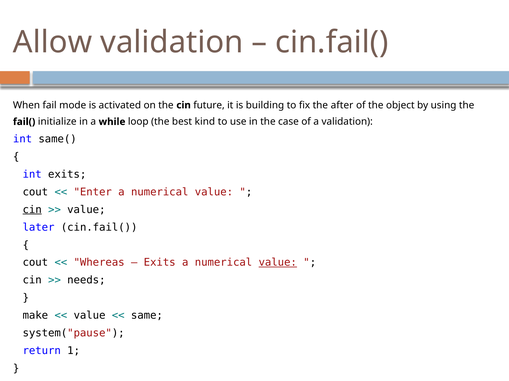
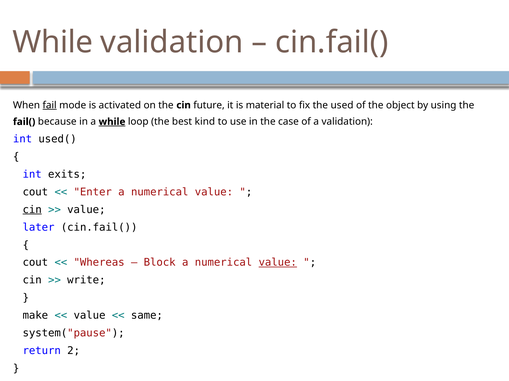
Allow: Allow -> While (53, 42)
fail underline: none -> present (50, 105)
building: building -> material (265, 105)
after: after -> used (342, 105)
initialize: initialize -> because (57, 122)
while underline: none -> present (112, 122)
same(: same( -> used( (58, 139)
Exits: Exits -> Block (160, 263)
needs: needs -> write (86, 281)
1: 1 -> 2 (74, 351)
